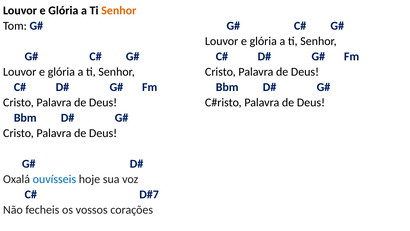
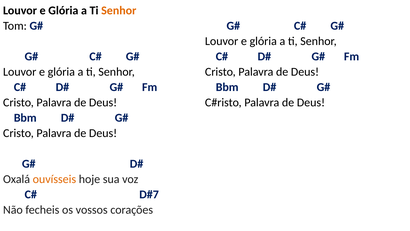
ouvísseis colour: blue -> orange (54, 179)
